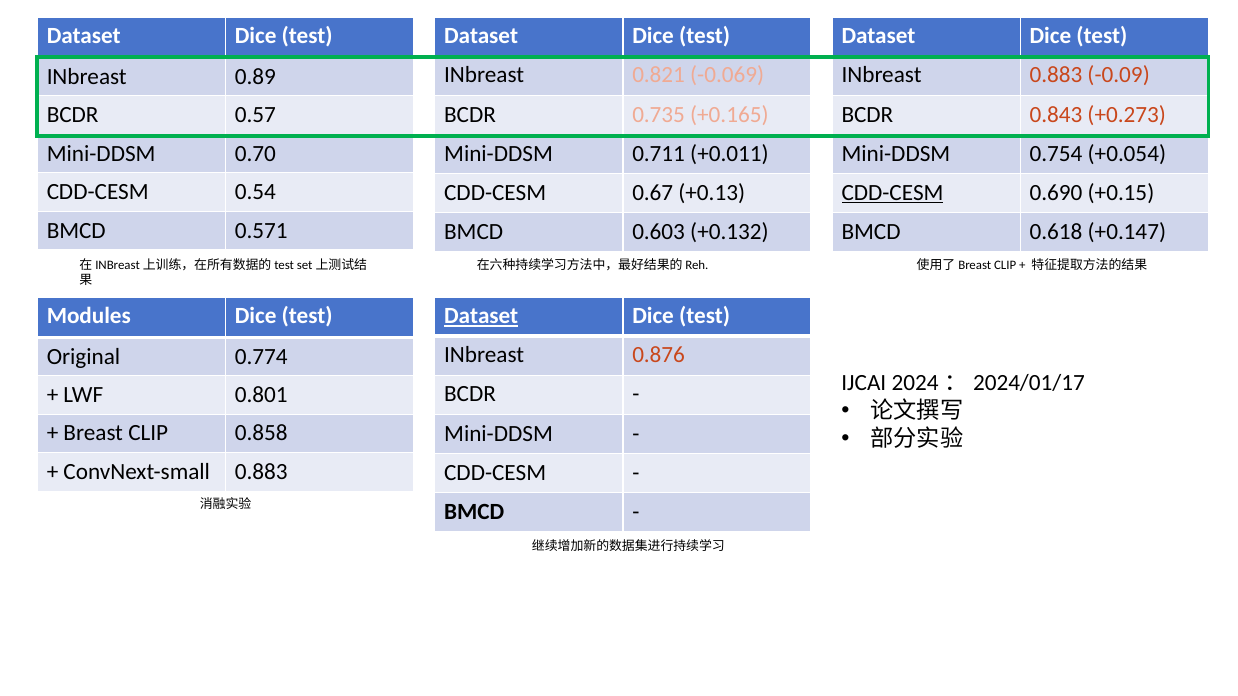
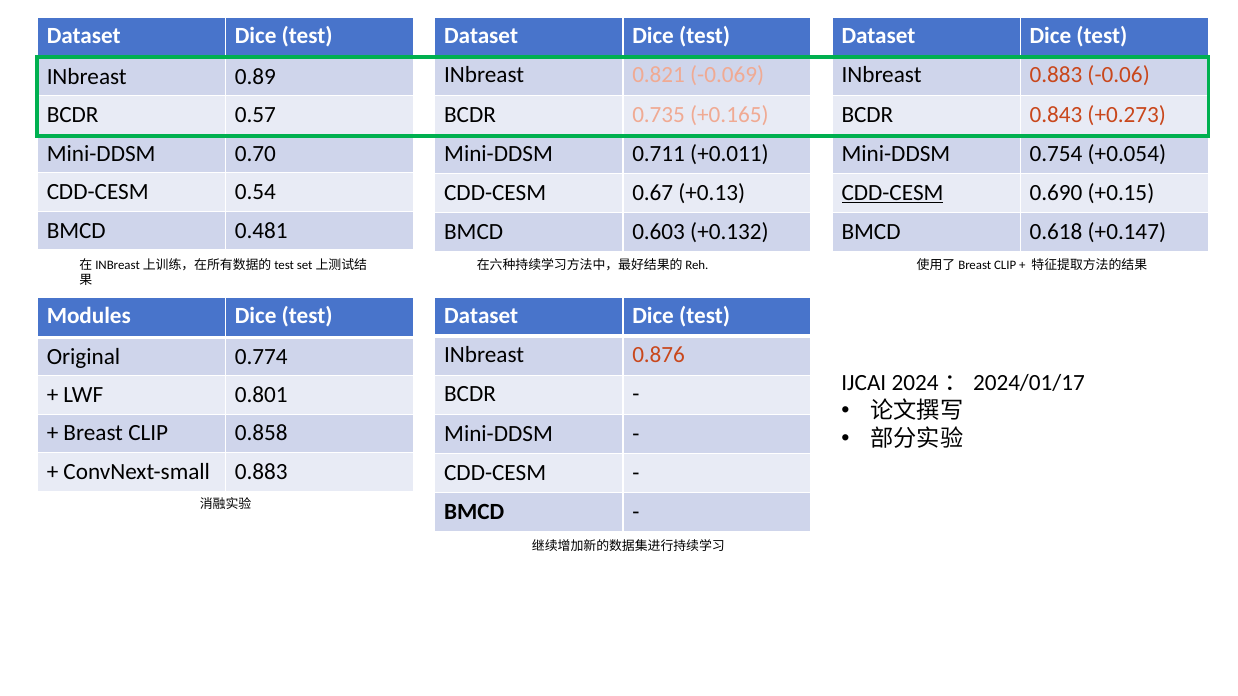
-0.09: -0.09 -> -0.06 (1119, 75)
0.571: 0.571 -> 0.481 (261, 231)
Dataset underline: present -> none (481, 316)
